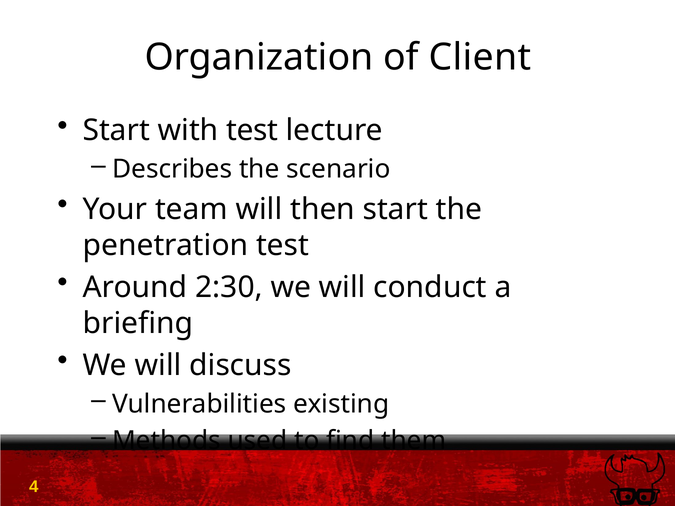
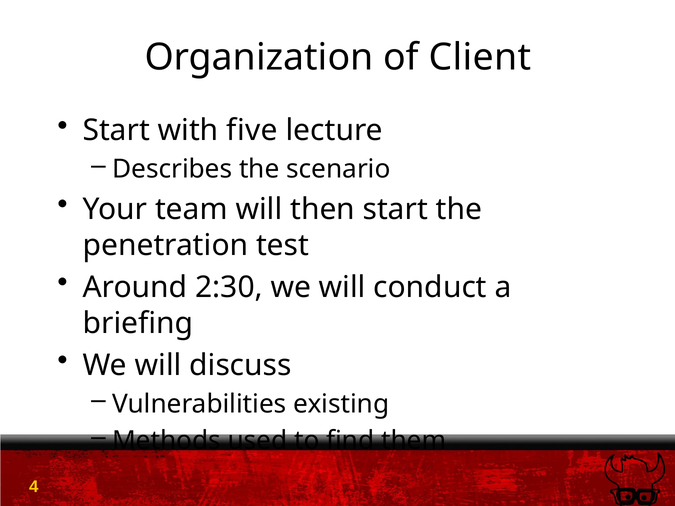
with test: test -> five (252, 131)
